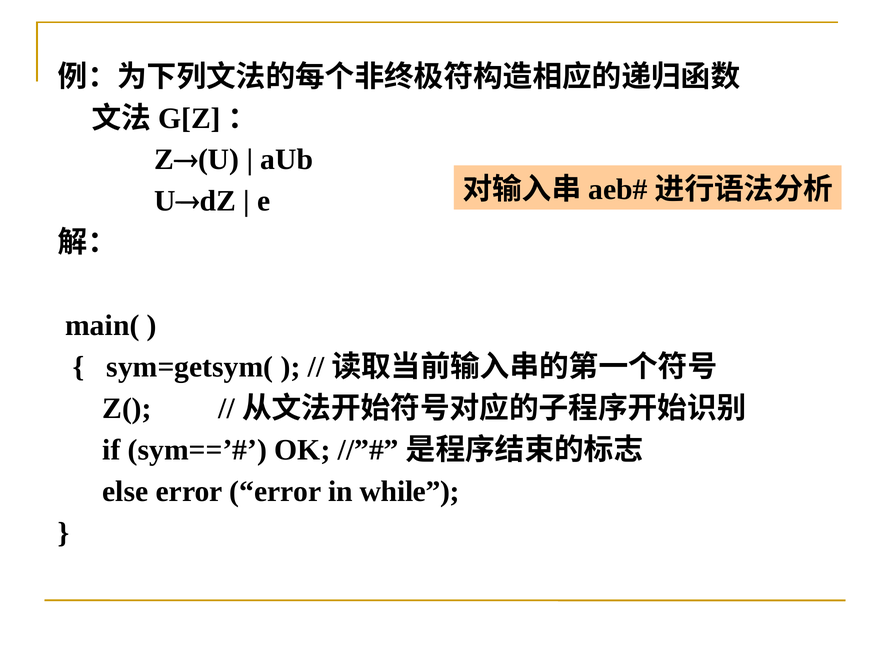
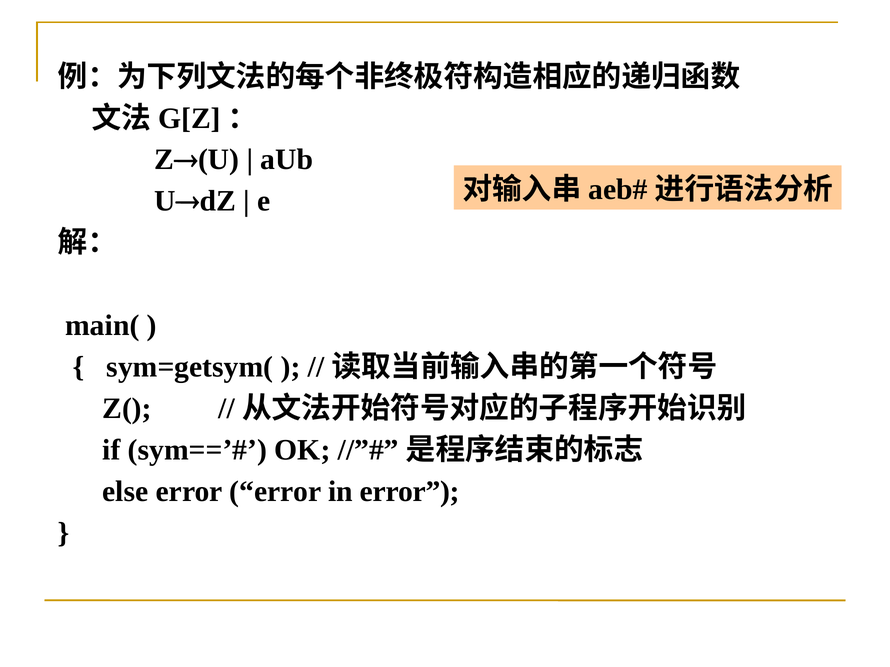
in while: while -> error (410, 492)
